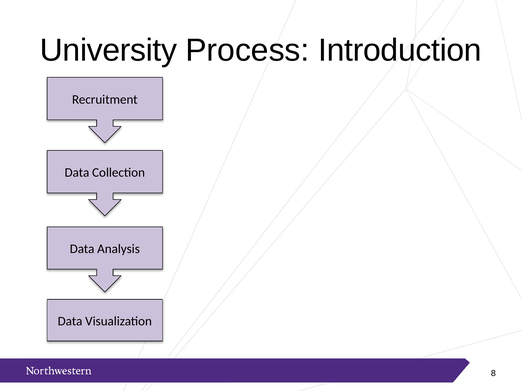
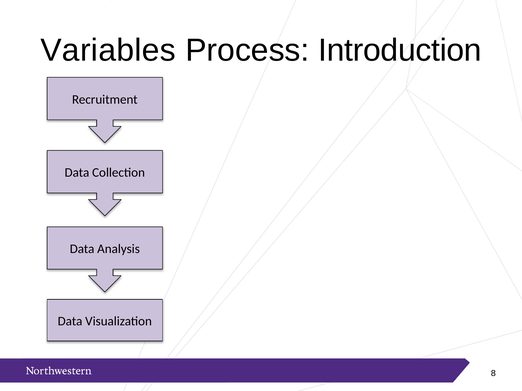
University: University -> Variables (108, 51)
